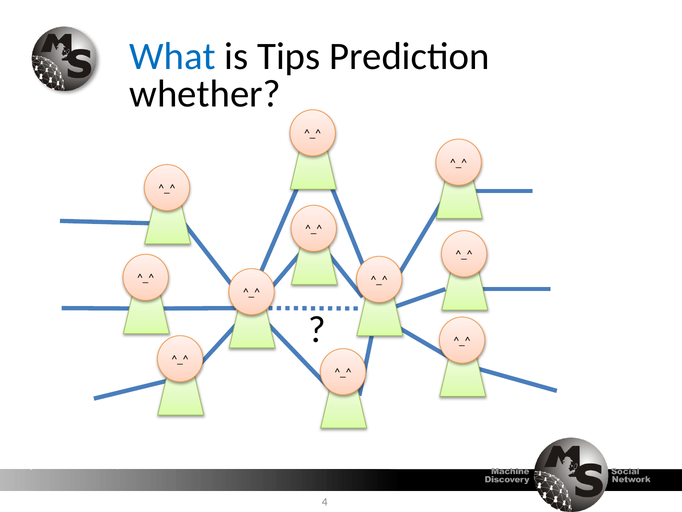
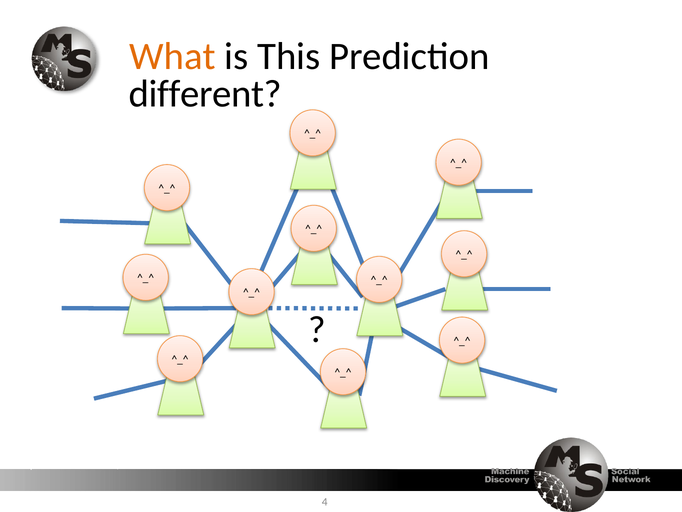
What colour: blue -> orange (172, 56)
Tips: Tips -> This (289, 56)
whether: whether -> different (205, 94)
